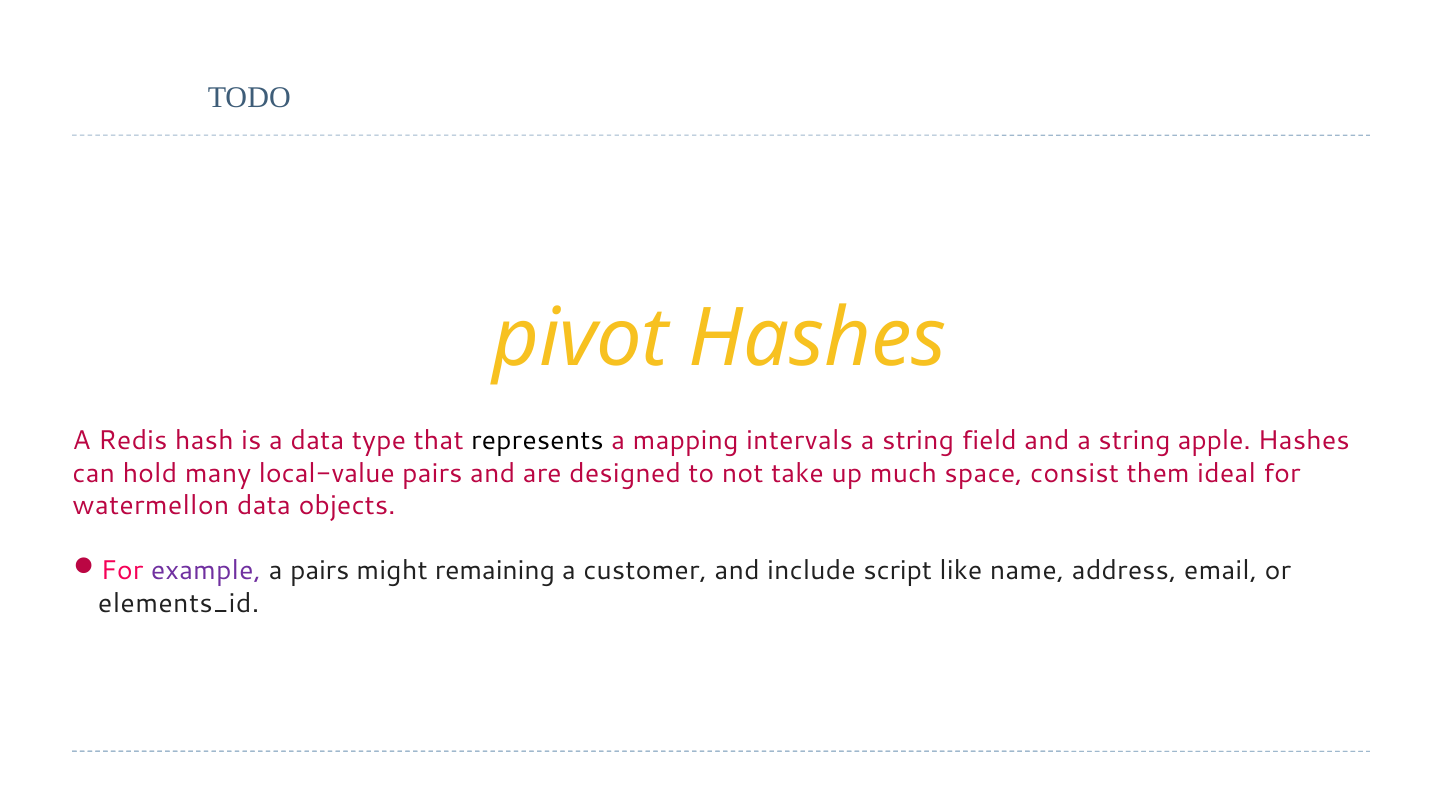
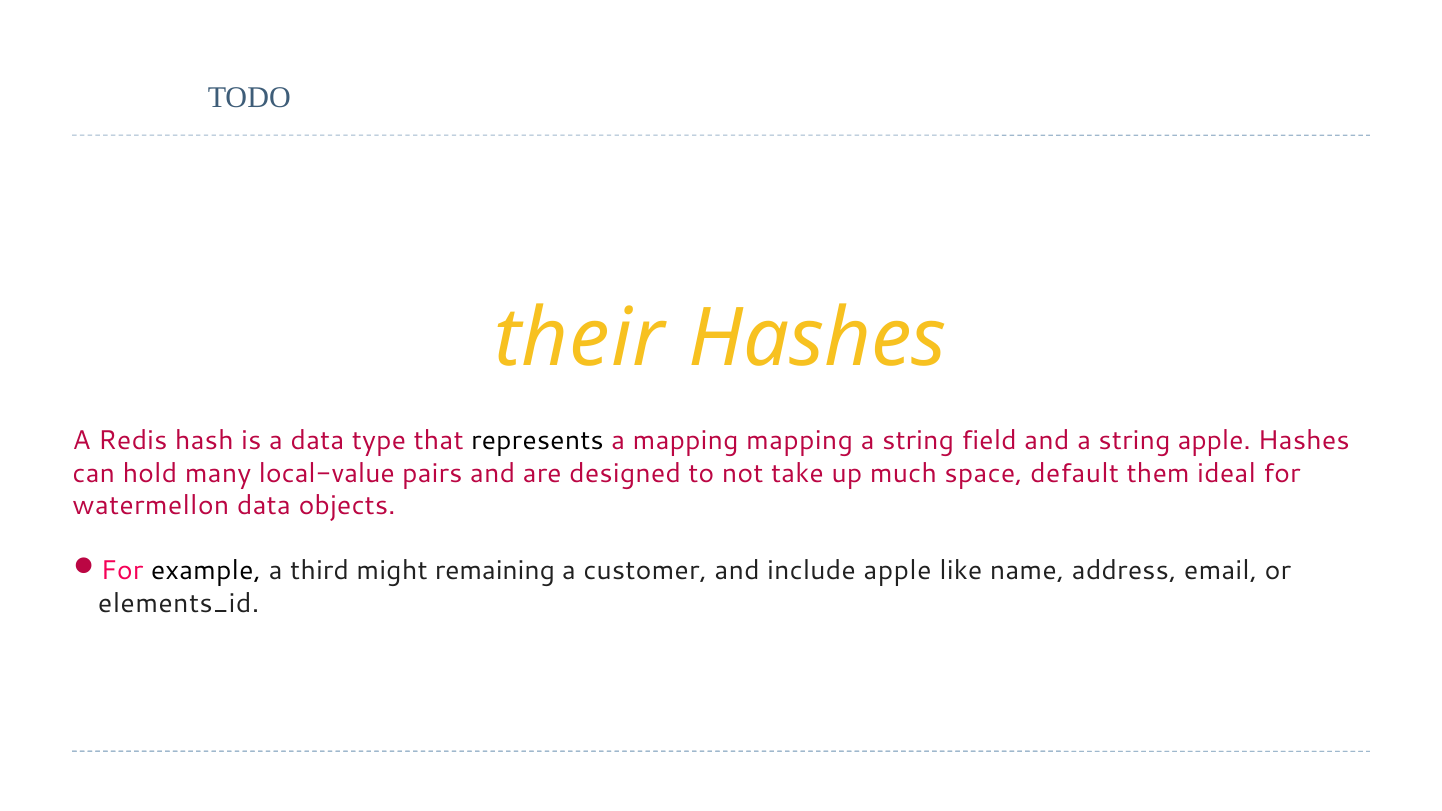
pivot: pivot -> their (580, 339)
mapping intervals: intervals -> mapping (800, 441)
consist: consist -> default (1075, 474)
example colour: purple -> black (206, 571)
a pairs: pairs -> third (320, 571)
include script: script -> apple (898, 571)
